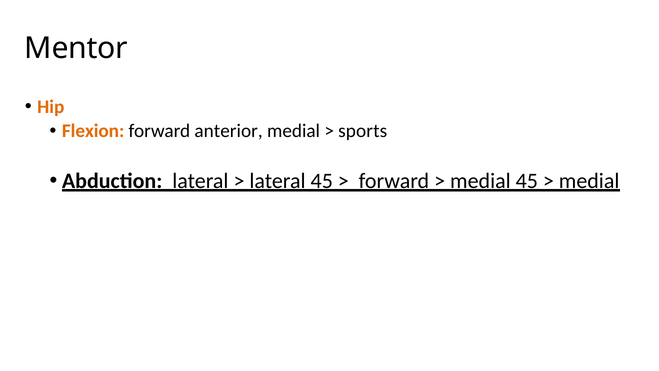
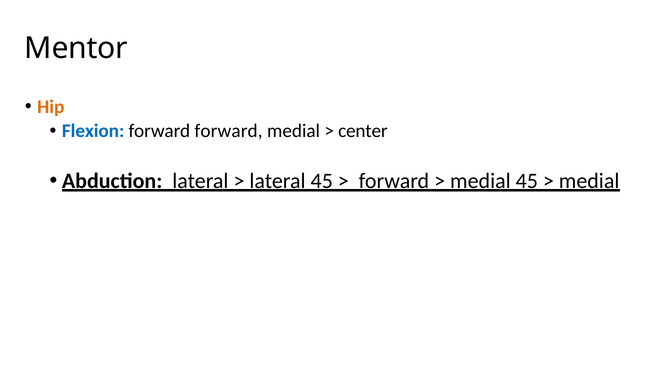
Flexion colour: orange -> blue (93, 131)
forward anterior: anterior -> forward (229, 131)
sports: sports -> center (363, 131)
